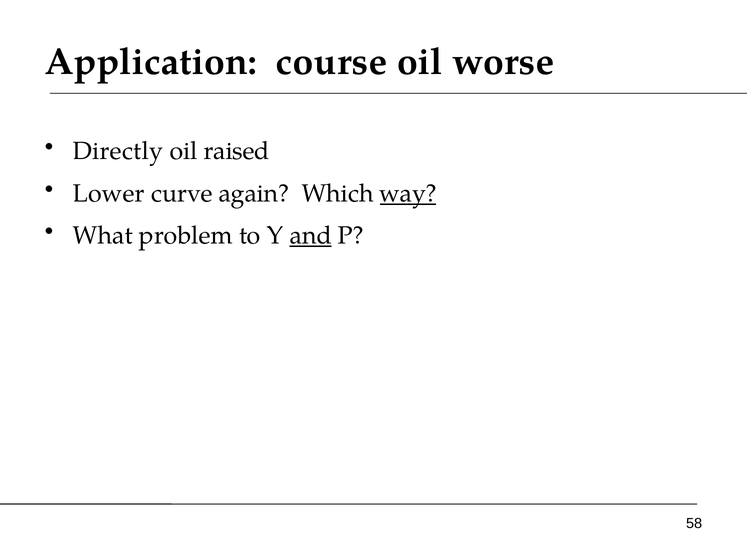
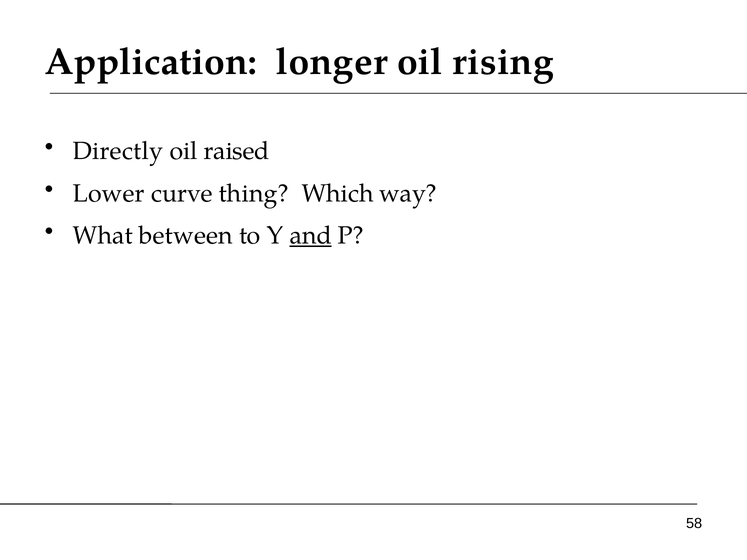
course: course -> longer (332, 62)
worse: worse -> rising (503, 62)
again: again -> thing (254, 193)
way underline: present -> none (408, 193)
problem: problem -> between (186, 236)
